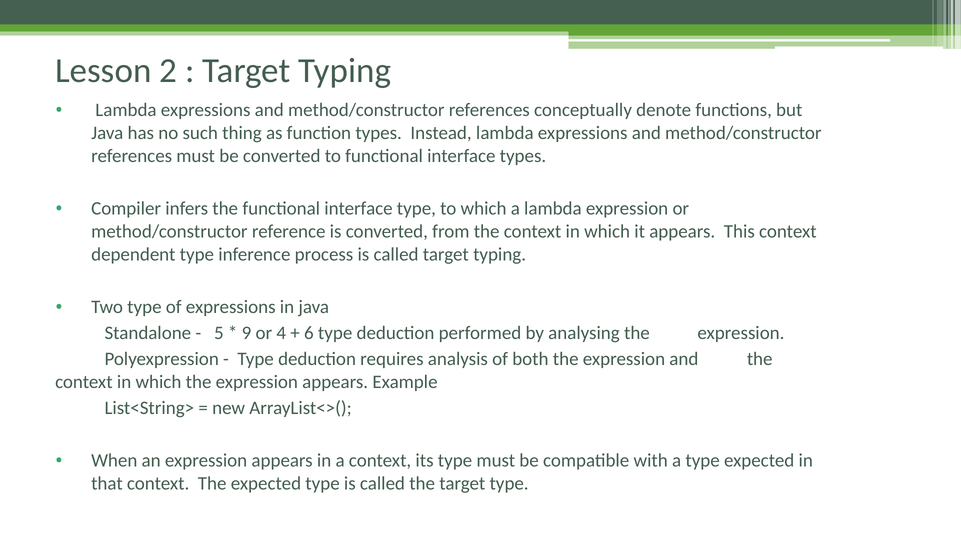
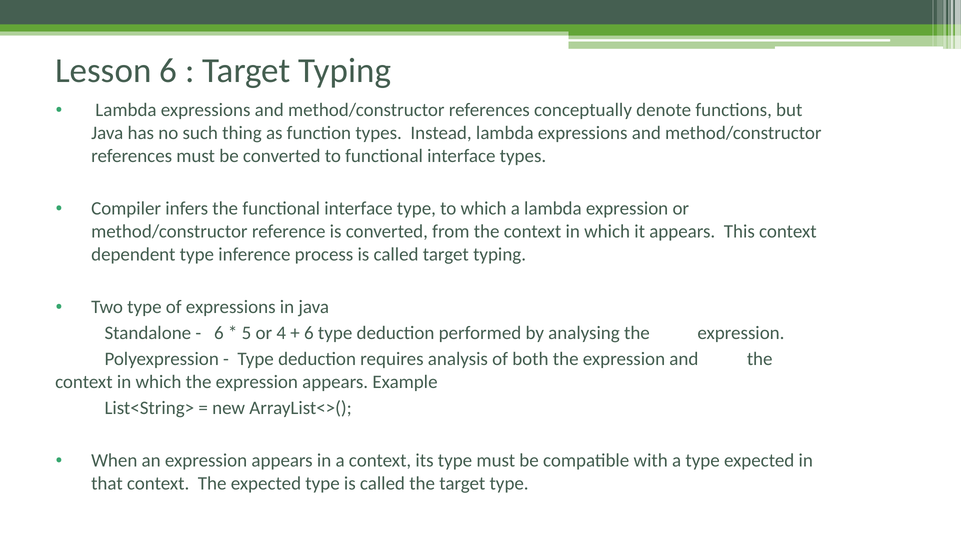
Lesson 2: 2 -> 6 (168, 71)
5: 5 -> 6 (219, 333)
9: 9 -> 5 (246, 333)
